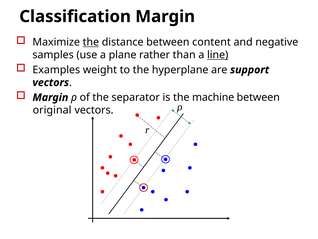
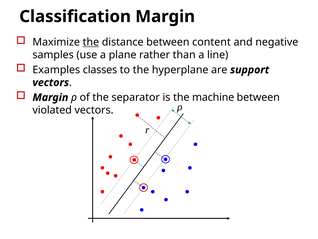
line underline: present -> none (218, 55)
weight: weight -> classes (100, 70)
original: original -> violated (52, 110)
